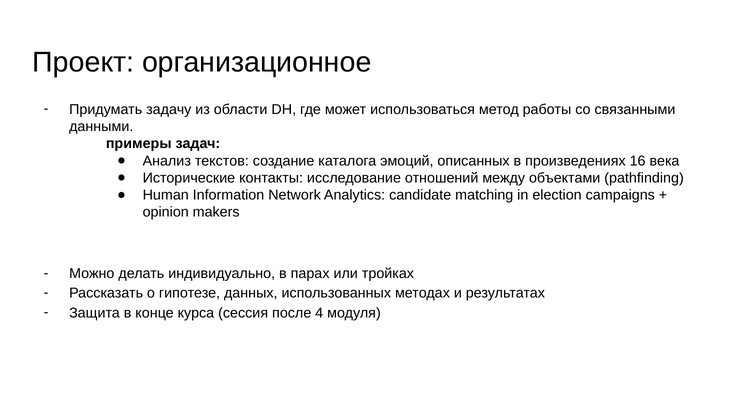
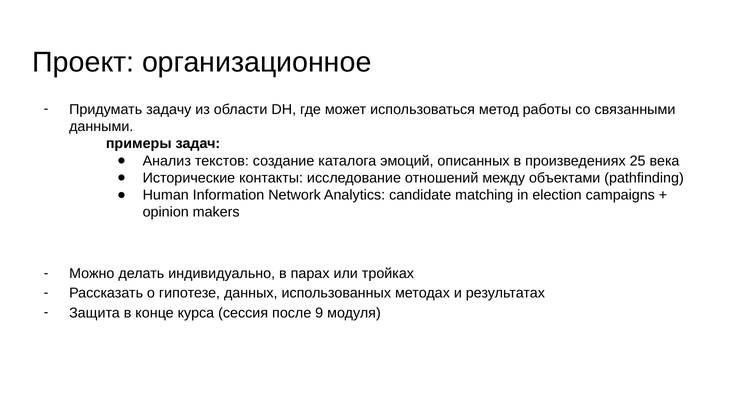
16: 16 -> 25 (638, 161)
4: 4 -> 9 (319, 313)
